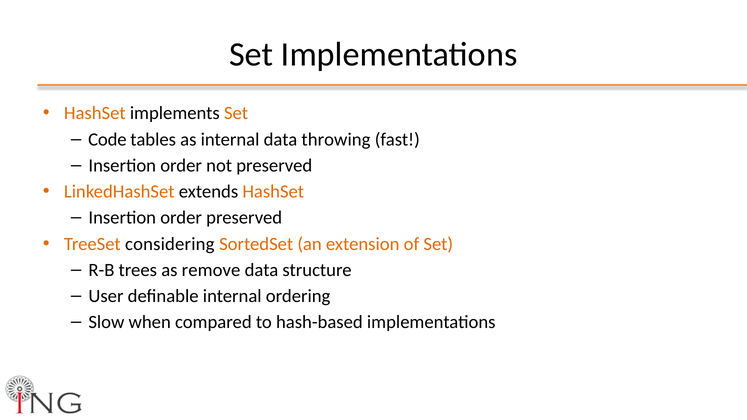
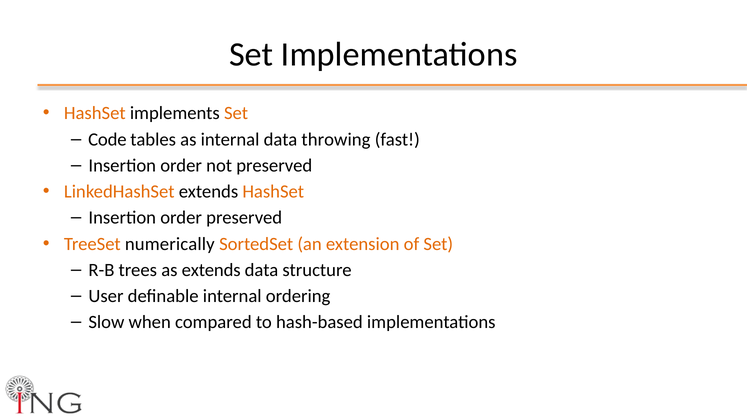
considering: considering -> numerically (170, 244)
as remove: remove -> extends (211, 270)
